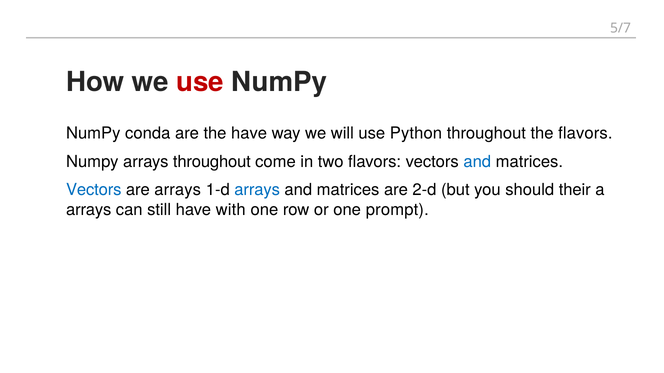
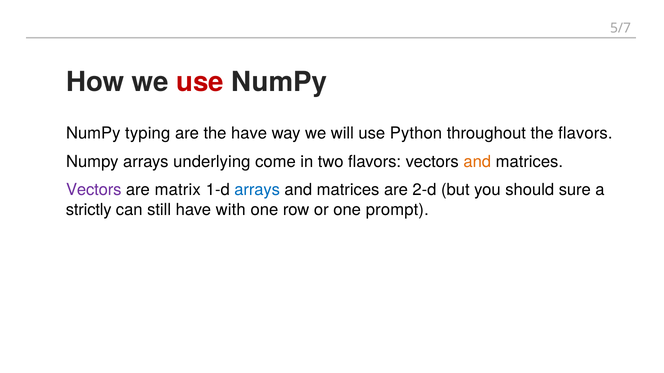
conda: conda -> typing (148, 134)
arrays throughout: throughout -> underlying (212, 162)
and colour: blue -> orange (477, 162)
Vectors colour: blue -> purple (94, 190)
are arrays: arrays -> matrix (178, 190)
their: their -> sure (575, 190)
arrays: arrays -> strictly (89, 210)
